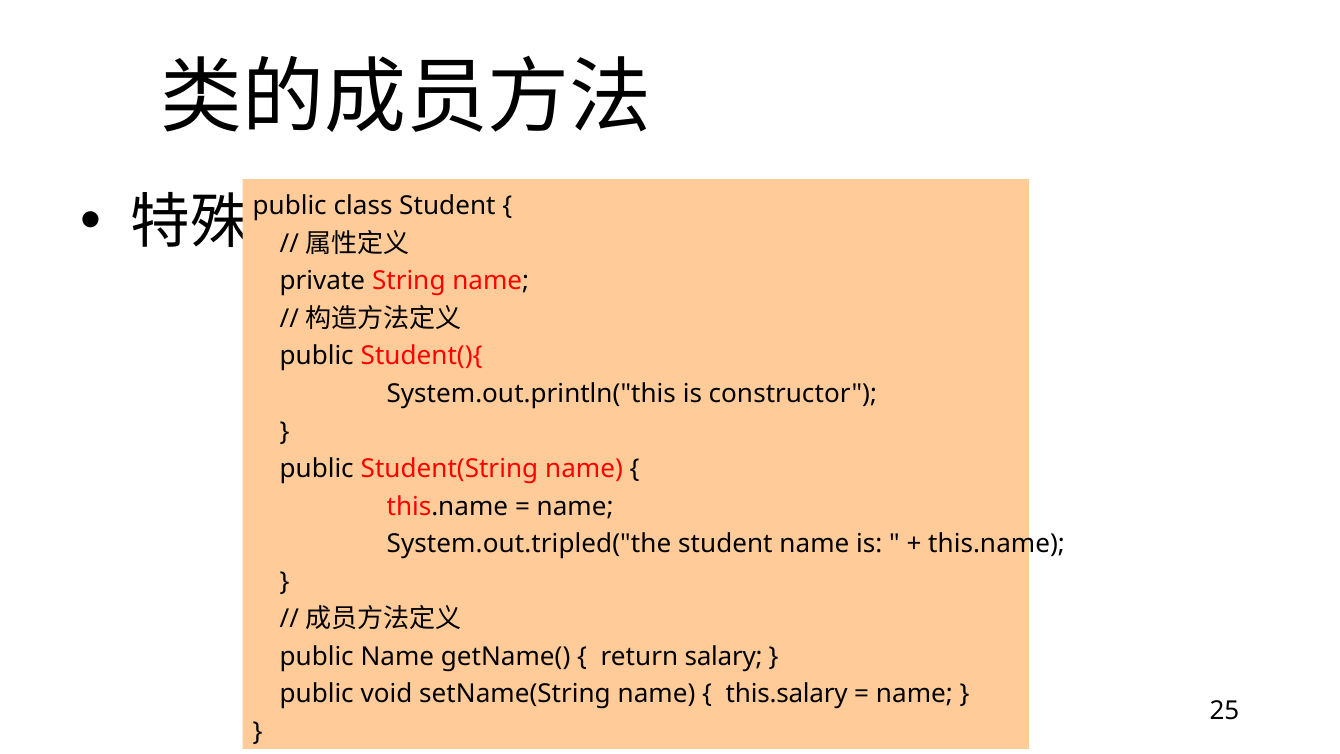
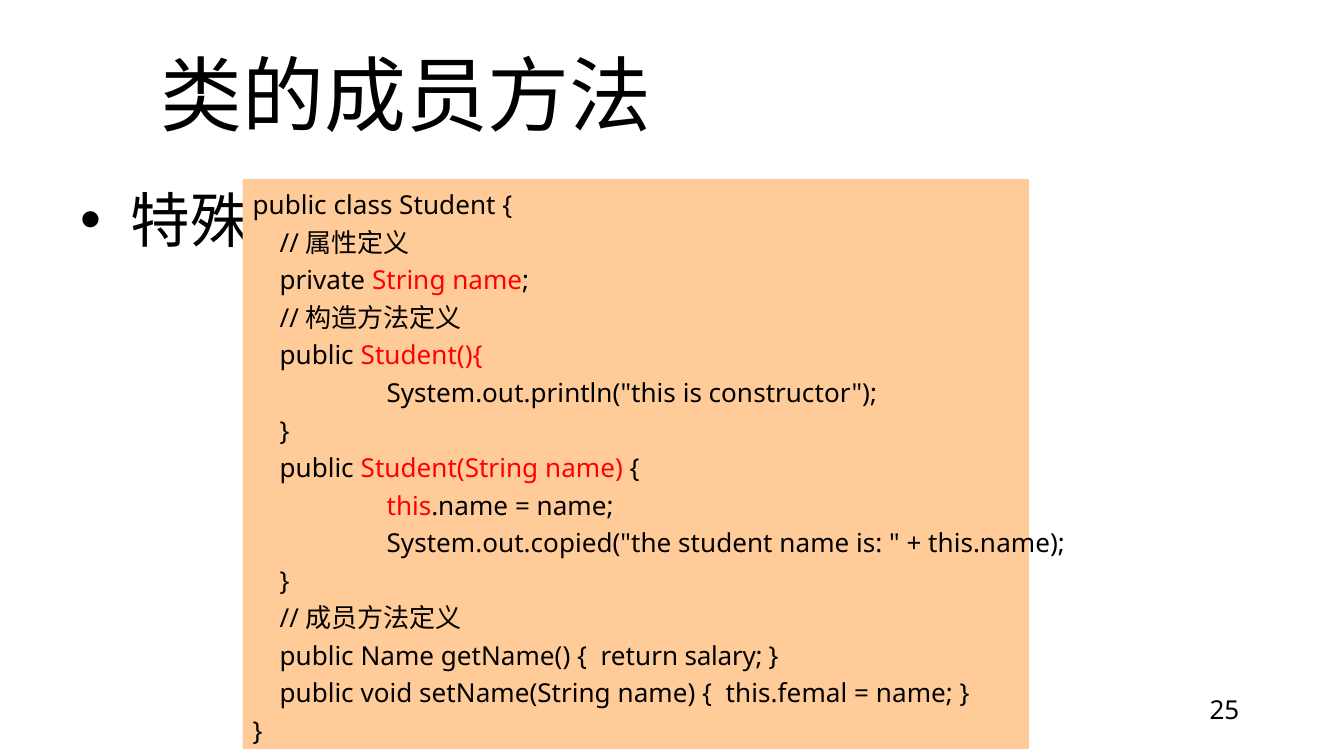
System.out.tripled("the: System.out.tripled("the -> System.out.copied("the (529, 544)
this.salary: this.salary -> this.femal (787, 694)
